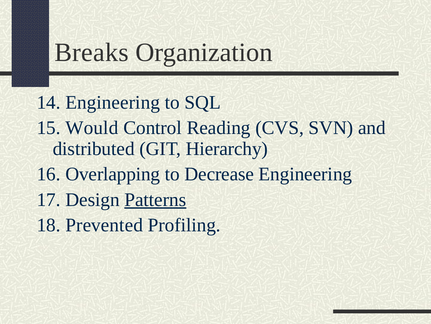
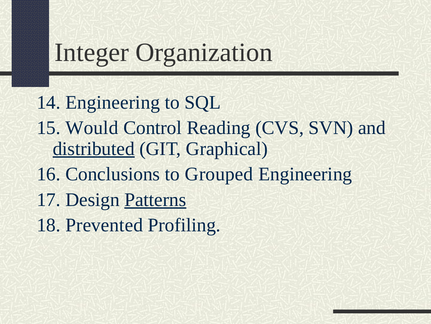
Breaks: Breaks -> Integer (92, 52)
distributed underline: none -> present (94, 148)
Hierarchy: Hierarchy -> Graphical (227, 148)
Overlapping: Overlapping -> Conclusions (113, 174)
Decrease: Decrease -> Grouped (219, 174)
